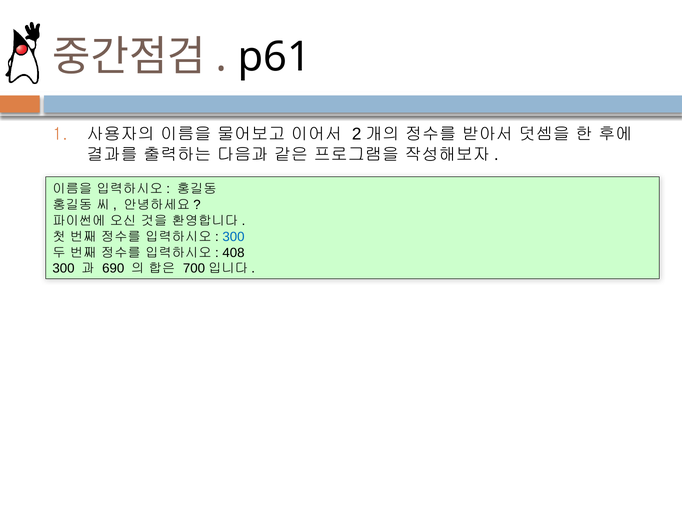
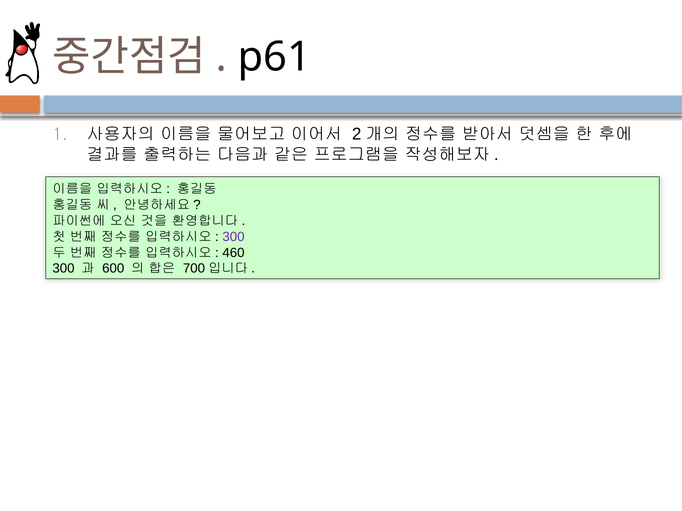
300 colour: blue -> purple (233, 237)
408: 408 -> 460 (233, 253)
690: 690 -> 600 (113, 269)
